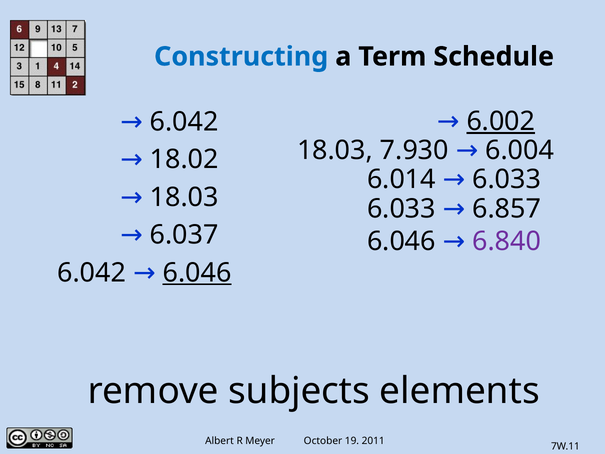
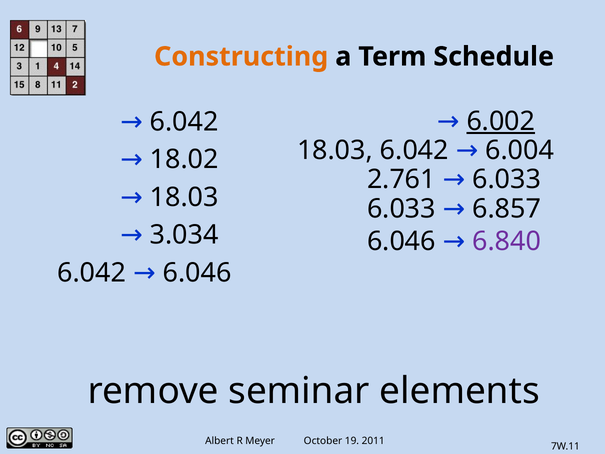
Constructing colour: blue -> orange (241, 57)
18.03 7.930: 7.930 -> 6.042 (414, 150)
6.014: 6.014 -> 2.761 (401, 179)
6.037: 6.037 -> 3.034 (184, 235)
6.046 underline: present -> none (197, 273)
subjects: subjects -> seminar (299, 391)
